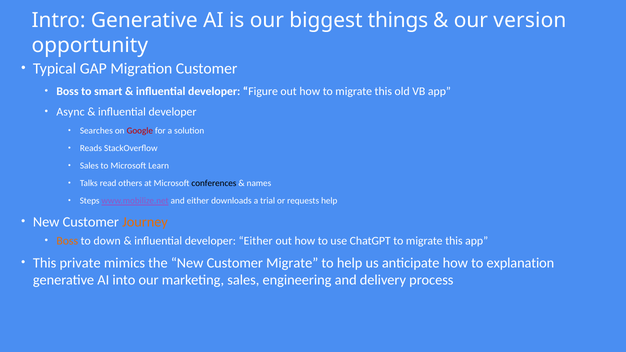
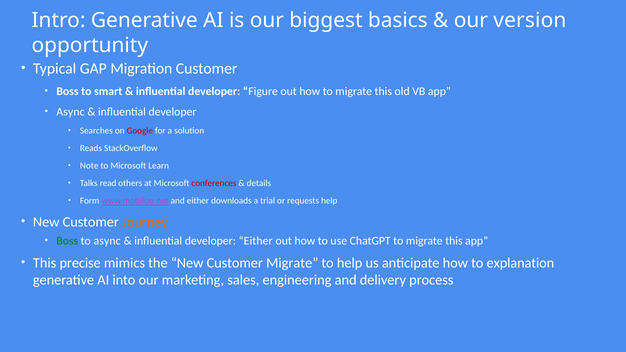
things: things -> basics (398, 20)
Sales: Sales -> Note (89, 166)
conferences colour: black -> red (214, 183)
names: names -> details (259, 183)
Steps: Steps -> Form (90, 201)
Boss colour: orange -> green (67, 241)
to down: down -> async (107, 241)
private: private -> precise (80, 263)
